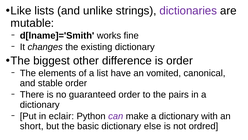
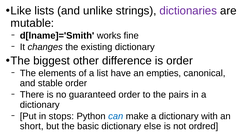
vomited: vomited -> empties (164, 73)
eclair: eclair -> stops (61, 116)
can colour: purple -> blue (116, 116)
